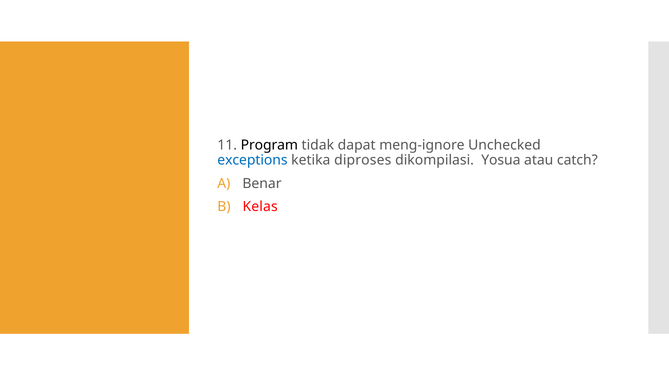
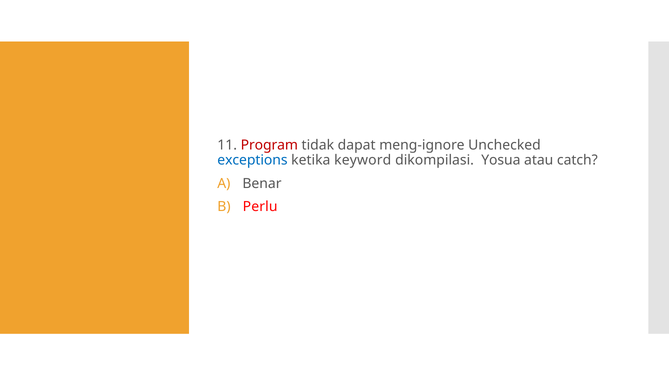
Program colour: black -> red (269, 145)
diproses: diproses -> keyword (363, 160)
Kelas: Kelas -> Perlu (260, 207)
